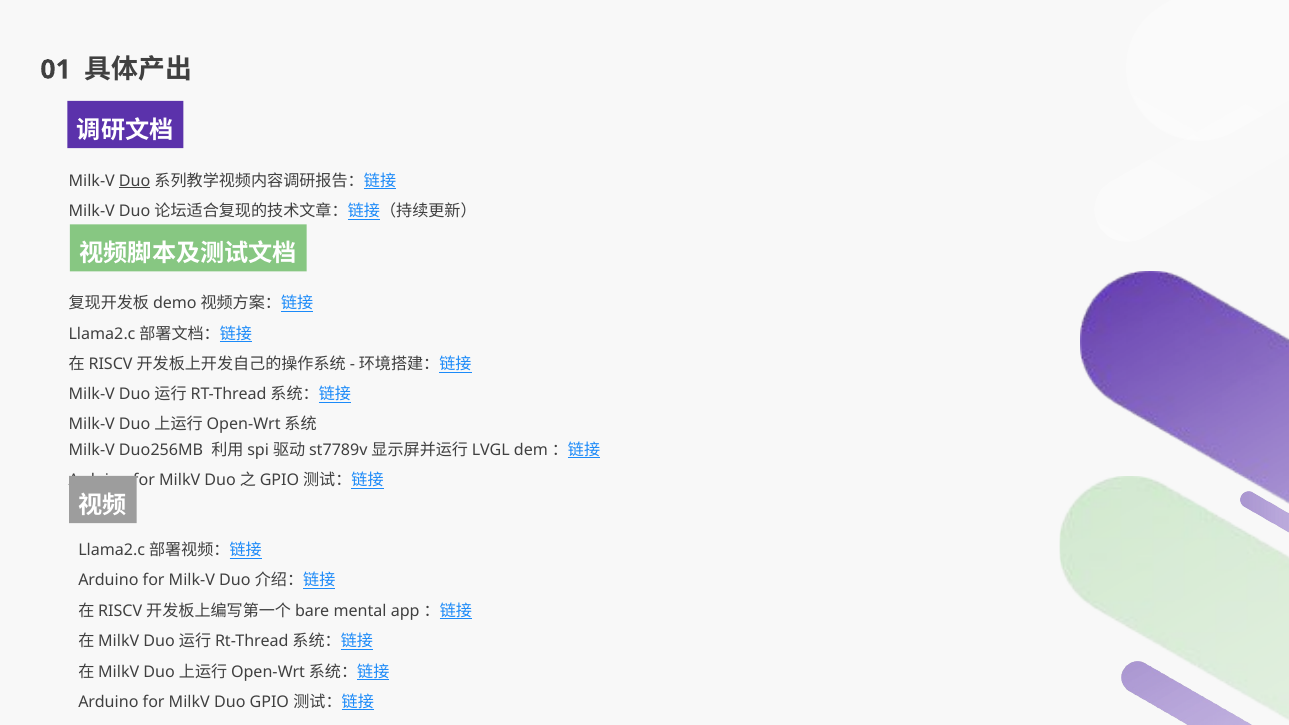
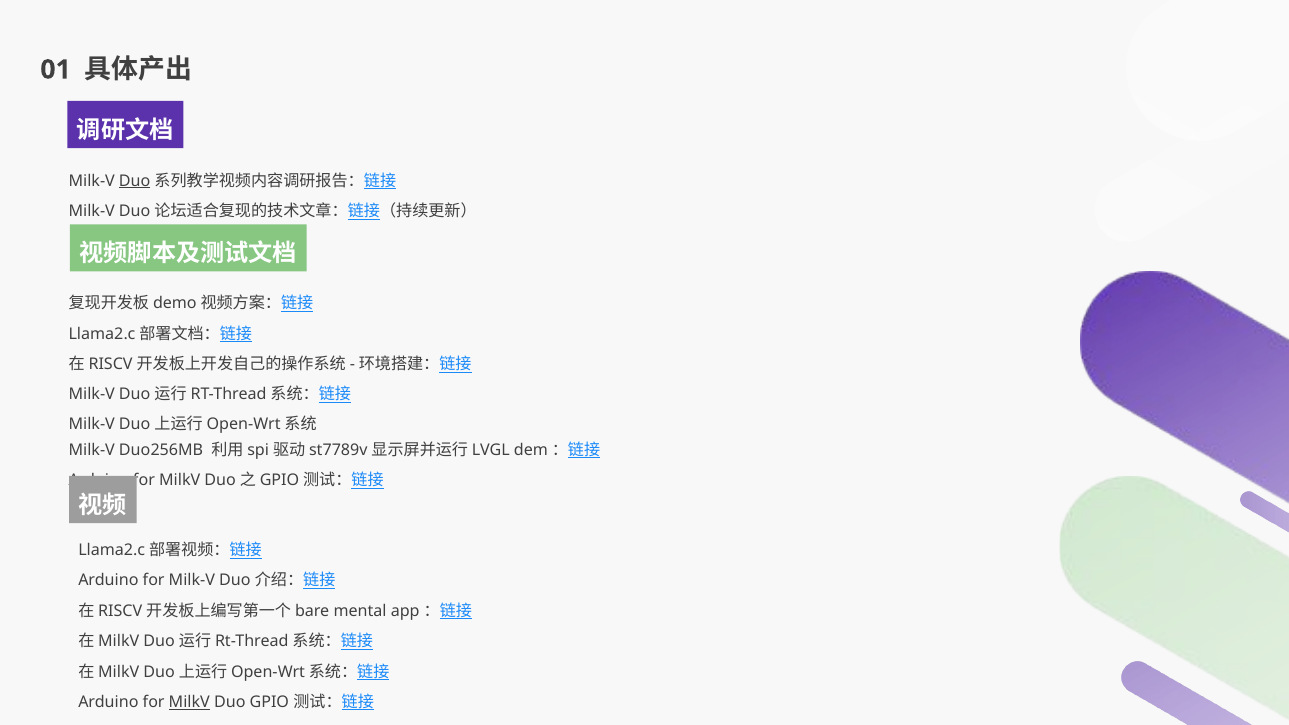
MilkV underline: none -> present (189, 702)
